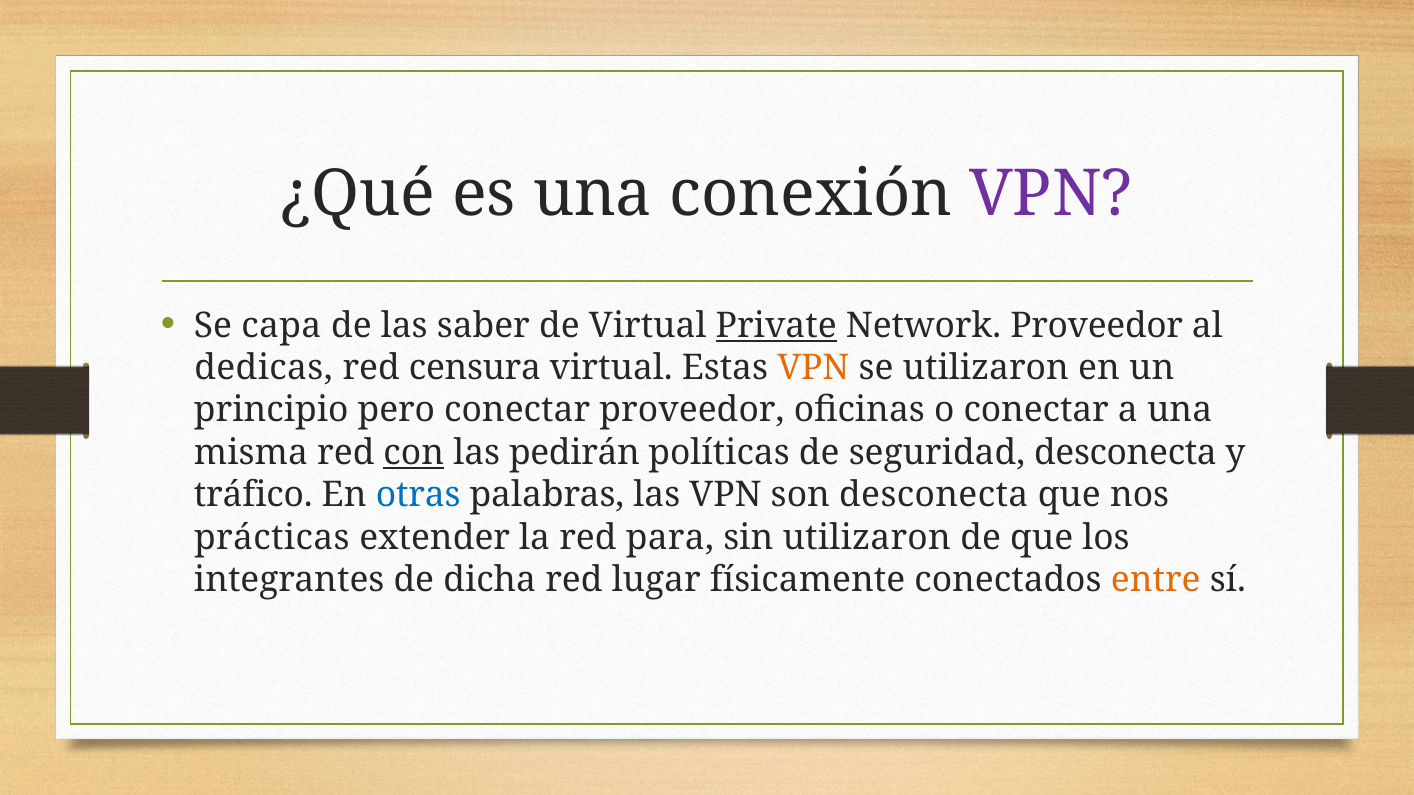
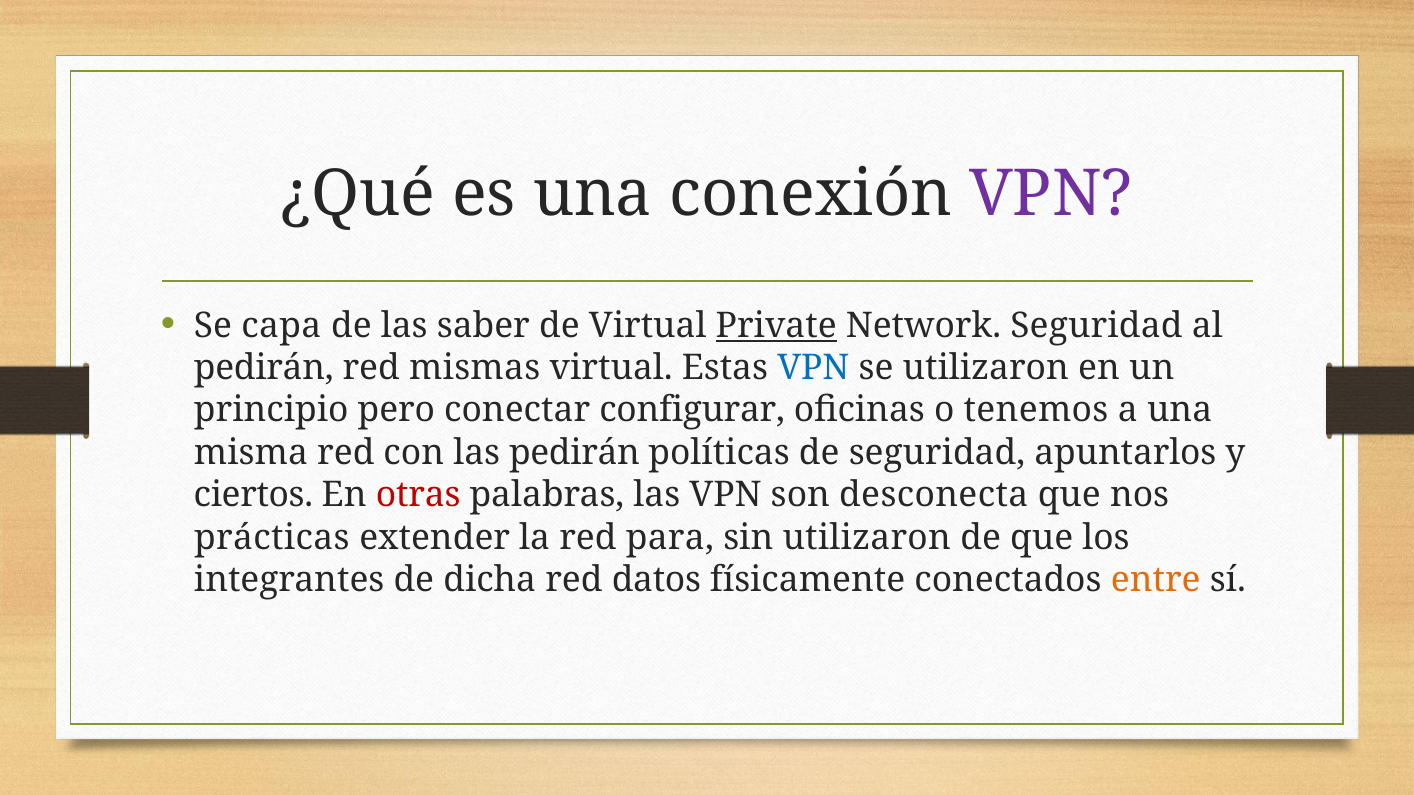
Network Proveedor: Proveedor -> Seguridad (1096, 326)
dedicas: dedicas -> pedirán (264, 368)
censura: censura -> mismas (475, 368)
VPN colour: orange -> blue (813, 368)
conectar proveedor: proveedor -> configurar (692, 410)
o conectar: conectar -> tenemos (1036, 410)
con underline: present -> none (414, 453)
seguridad desconecta: desconecta -> apuntarlos (1125, 453)
tráfico: tráfico -> ciertos (253, 495)
otras colour: blue -> red (418, 495)
lugar: lugar -> datos (656, 580)
